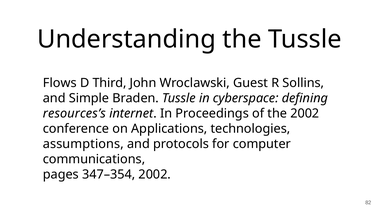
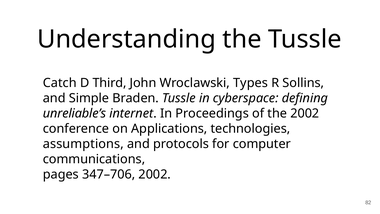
Flows: Flows -> Catch (60, 83)
Guest: Guest -> Types (251, 83)
resources’s: resources’s -> unreliable’s (75, 113)
347–354: 347–354 -> 347–706 (109, 174)
